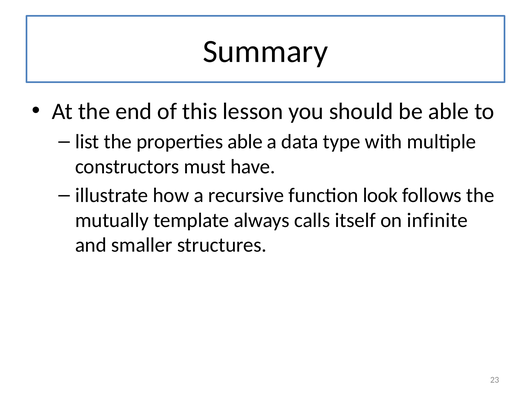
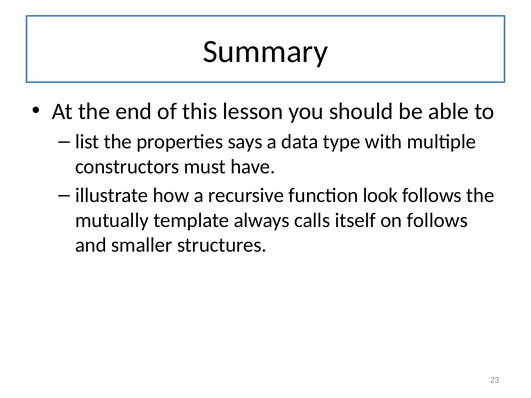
properties able: able -> says (245, 142)
on infinite: infinite -> follows (437, 220)
